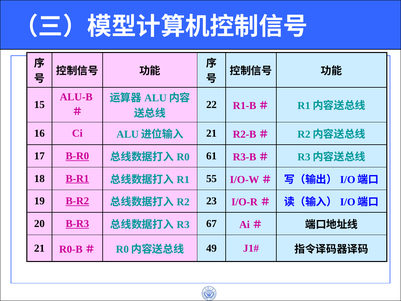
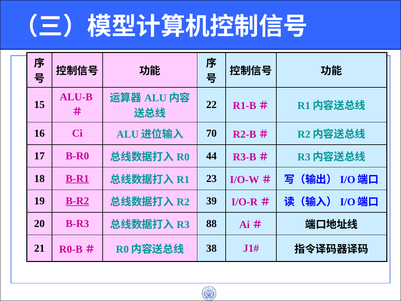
21: 21 -> 70 (211, 133)
B-R0 underline: present -> none (77, 156)
61: 61 -> 44 (211, 156)
55: 55 -> 23 (211, 178)
23: 23 -> 39 (211, 201)
B-R3 underline: present -> none (77, 224)
67: 67 -> 88 (211, 224)
49: 49 -> 38 (211, 248)
